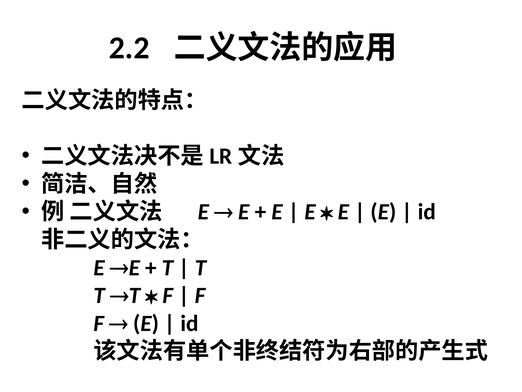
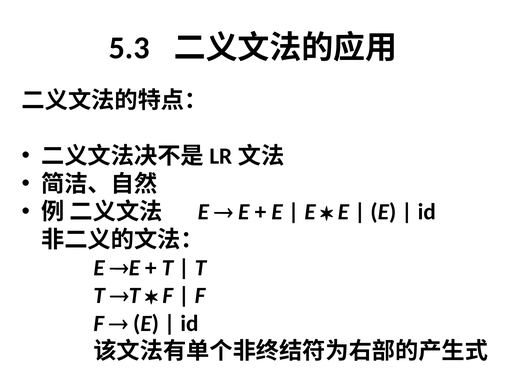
2.2: 2.2 -> 5.3 (129, 48)
